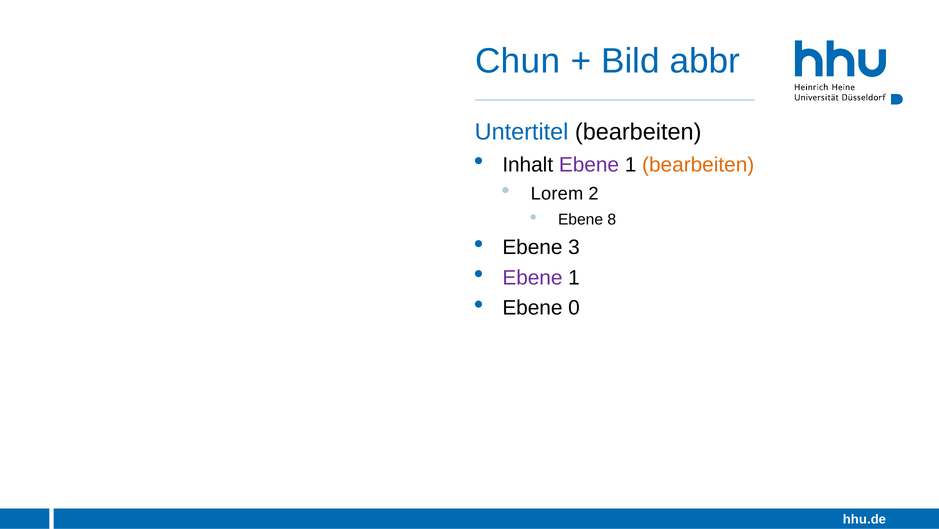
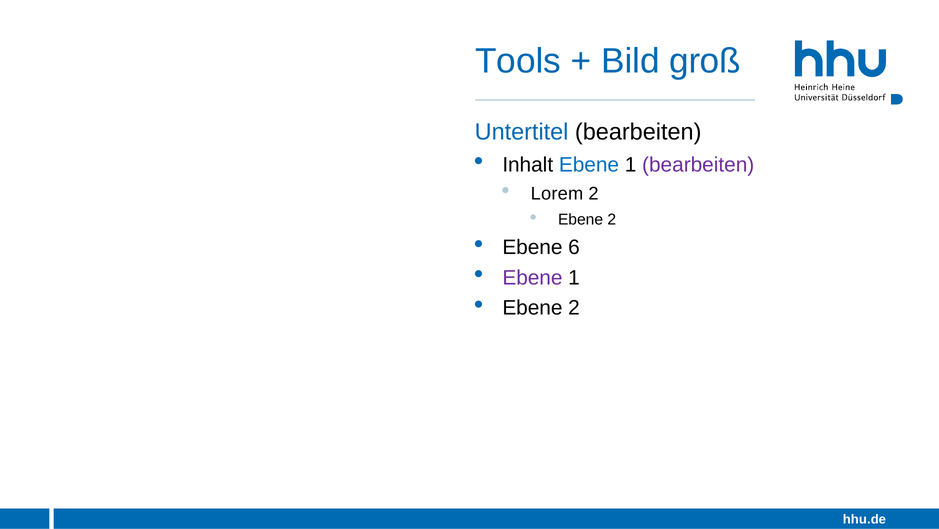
Chun: Chun -> Tools (518, 61)
abbr: abbr -> groß (705, 61)
Ebene colour: purple -> blue (589, 165)
bearbeiten colour: orange -> purple (698, 165)
8: 8 -> 2 (612, 220)
3: 3 -> 6 (574, 247)
0: 0 -> 2 (574, 308)
